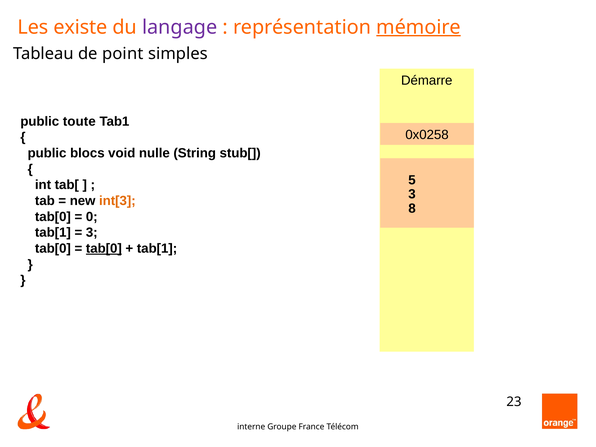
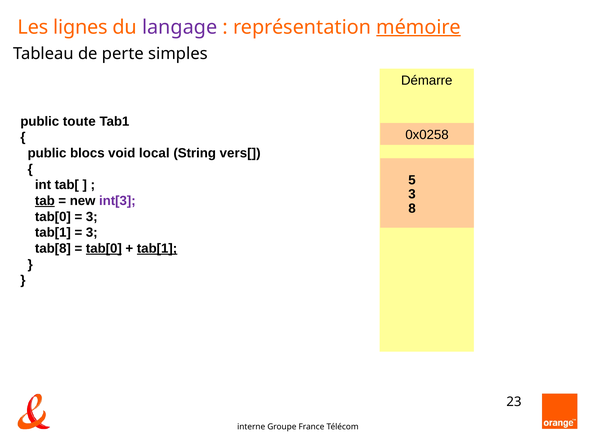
existe: existe -> lignes (81, 27)
point: point -> perte (123, 54)
nulle: nulle -> local (154, 153)
stub[: stub[ -> vers[ (240, 153)
tab underline: none -> present (45, 201)
int[3 colour: orange -> purple (117, 201)
0: 0 -> 3 (92, 217)
tab[0: tab[0 -> tab[8 (53, 248)
tab[1 underline: none -> present (157, 248)
